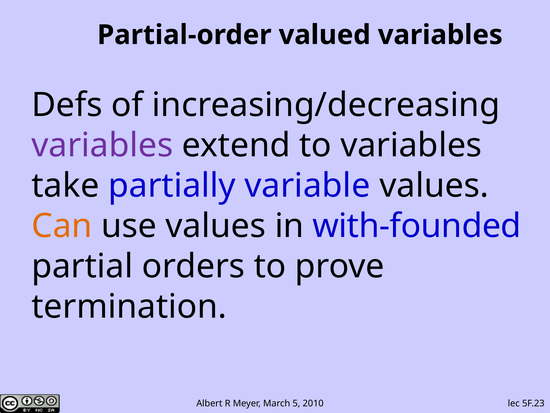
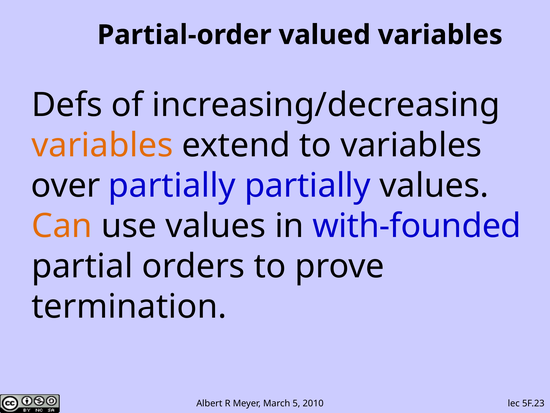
variables colour: purple -> orange (102, 145)
take: take -> over (66, 185)
partially variable: variable -> partially (307, 185)
